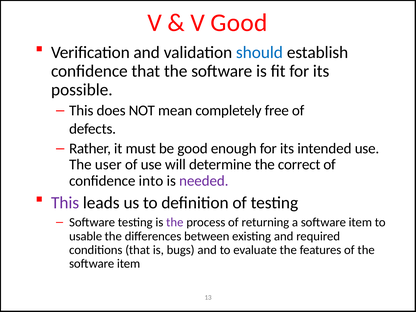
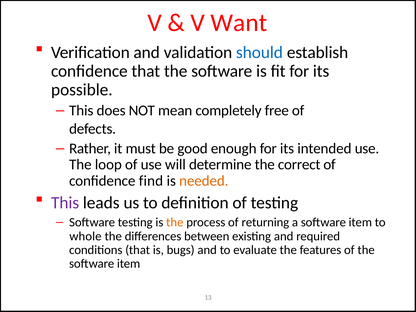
V Good: Good -> Want (239, 23)
user: user -> loop (108, 165)
into: into -> find (151, 181)
needed colour: purple -> orange (204, 181)
the colour: purple -> orange (175, 222)
usable: usable -> whole (85, 236)
